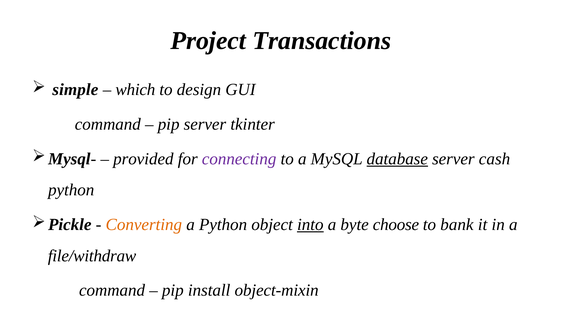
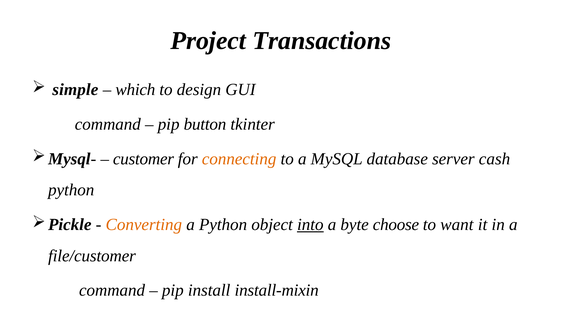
pip server: server -> button (205, 124)
provided: provided -> customer (143, 159)
connecting colour: purple -> orange (239, 159)
database underline: present -> none (397, 159)
bank: bank -> want (457, 225)
file/withdraw: file/withdraw -> file/customer (92, 256)
object-mixin: object-mixin -> install-mixin (277, 290)
